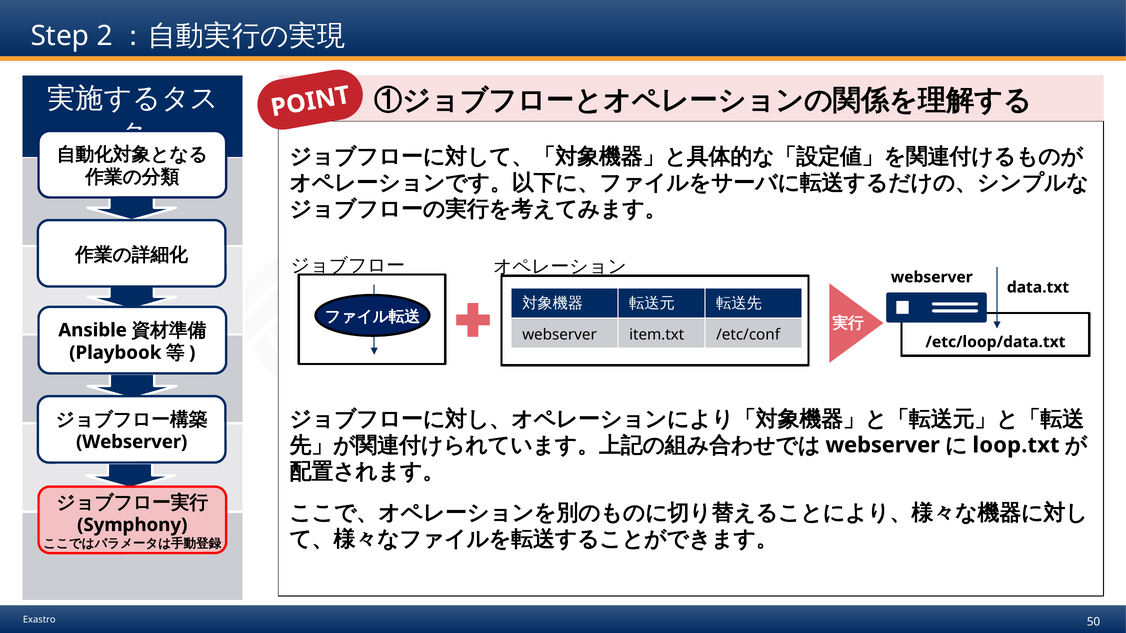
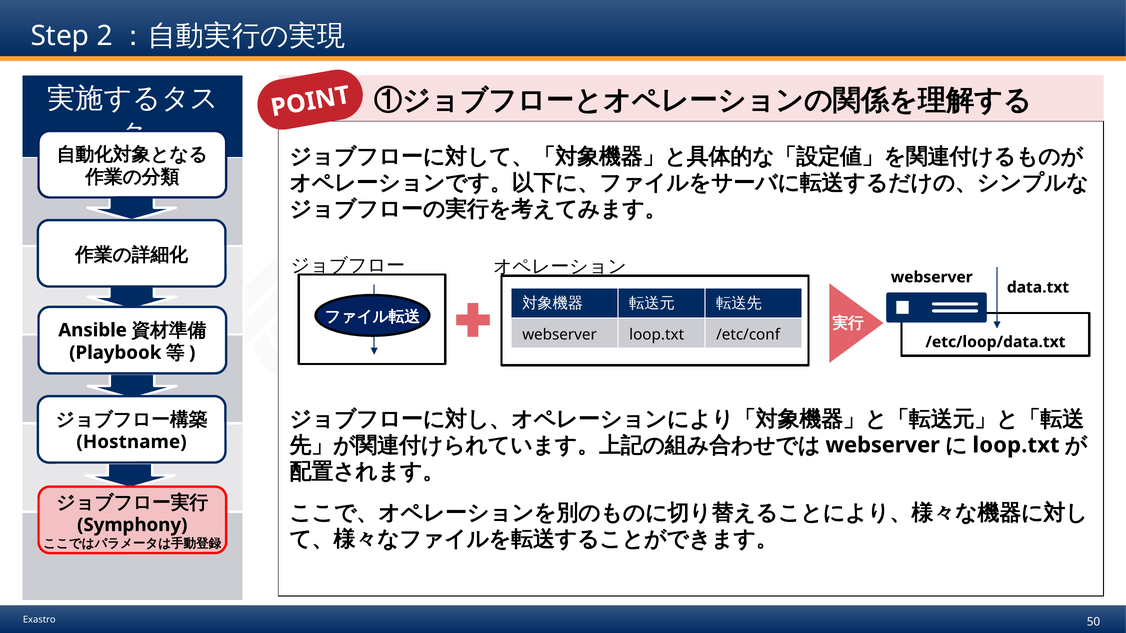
webserver item.txt: item.txt -> loop.txt (657, 335)
Webserver: Webserver -> Hostname (132, 442)
